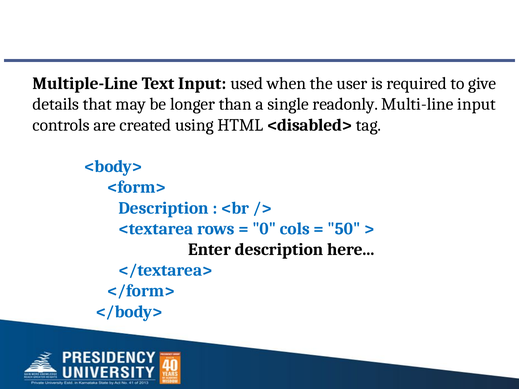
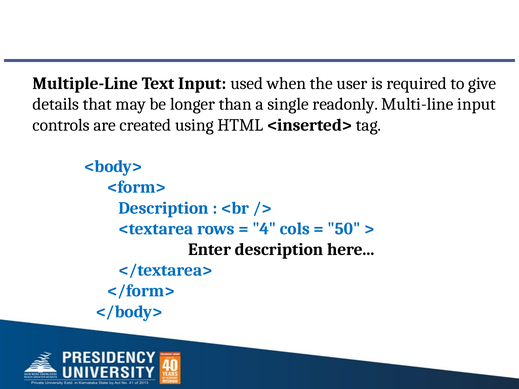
<disabled>: <disabled> -> <inserted> (310, 125)
0: 0 -> 4 (264, 229)
